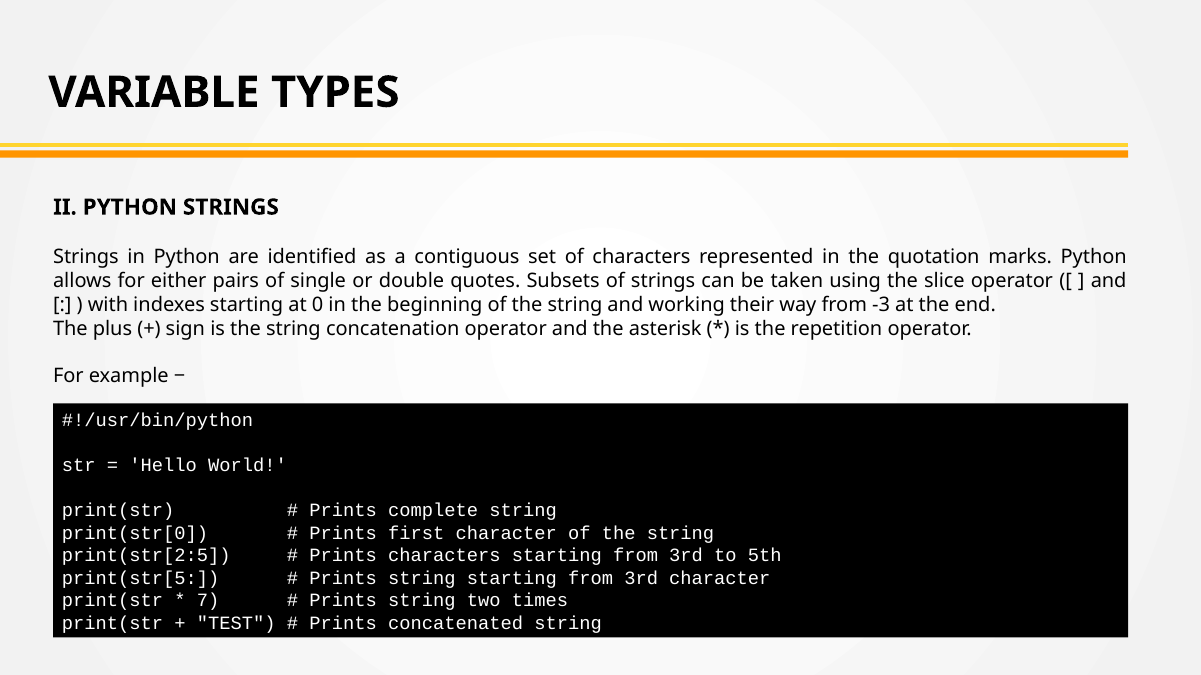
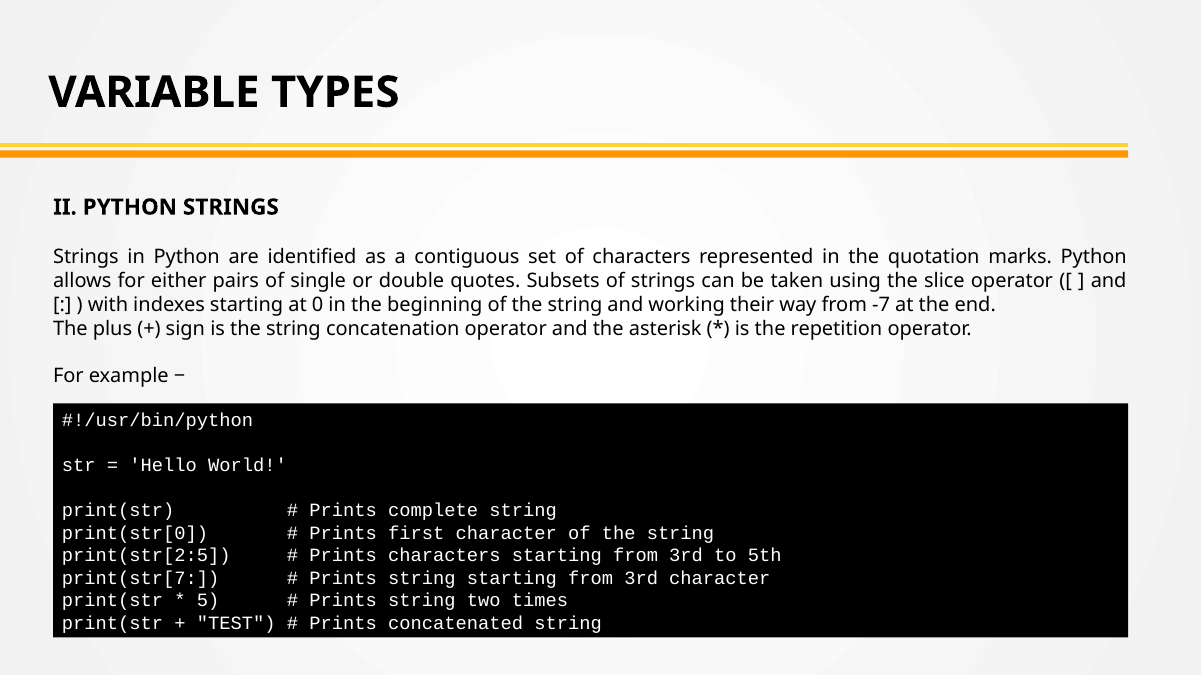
-3: -3 -> -7 (881, 305)
print(str[5: print(str[5 -> print(str[7 (141, 578)
7: 7 -> 5 (208, 601)
